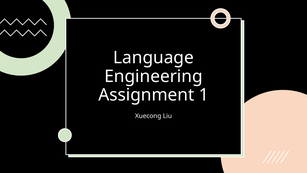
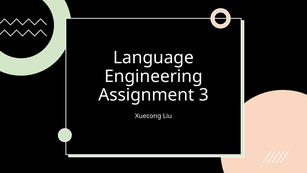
1: 1 -> 3 (204, 95)
